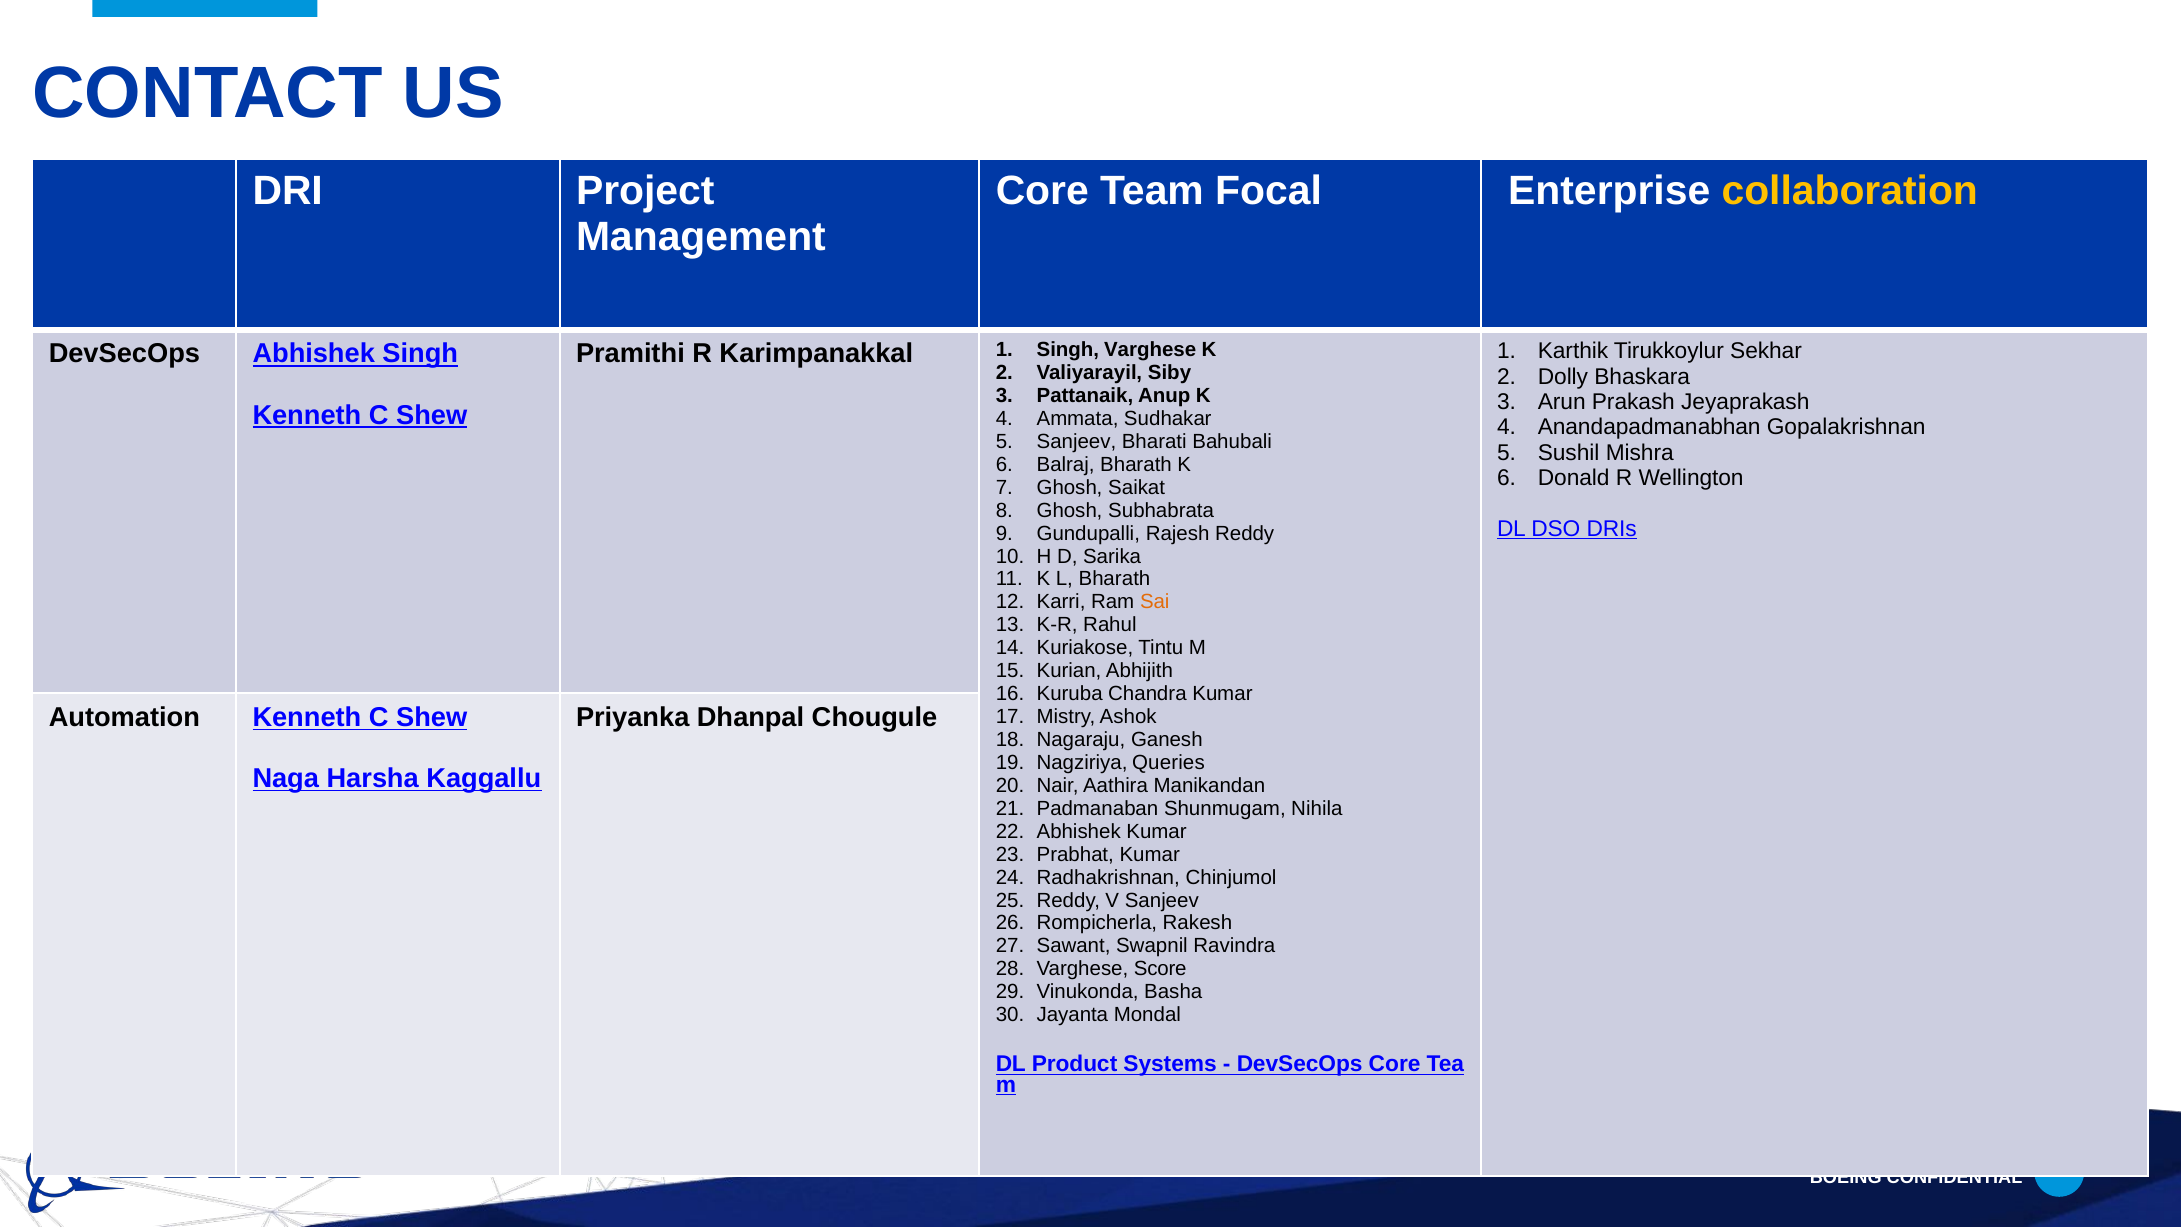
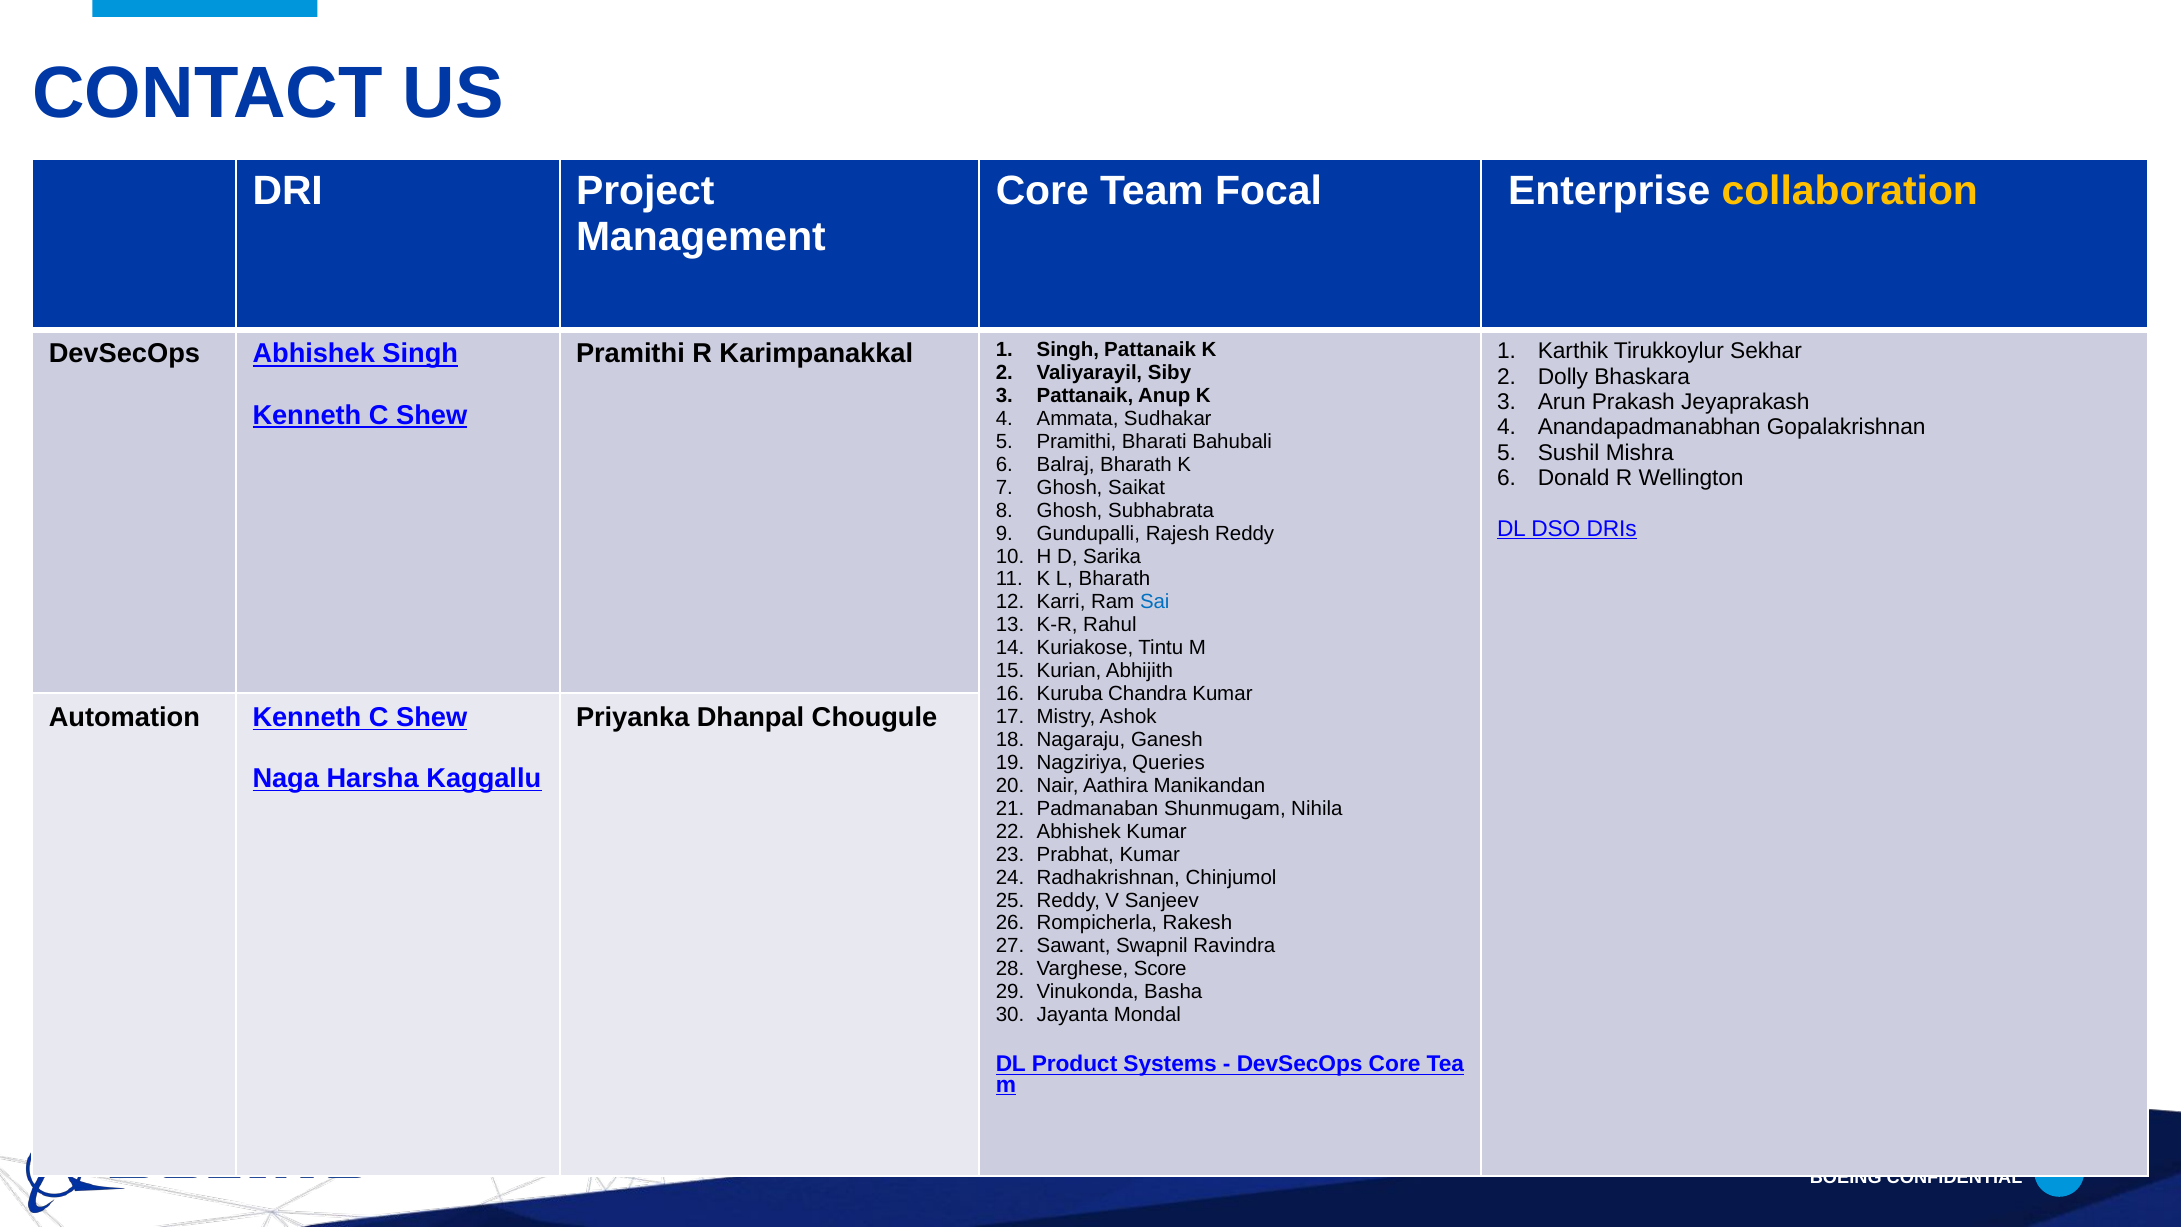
Singh Varghese: Varghese -> Pattanaik (1150, 350)
Sanjeev: Sanjeev -> Pramithi (1077, 442)
Sai colour: orange -> blue (1155, 602)
